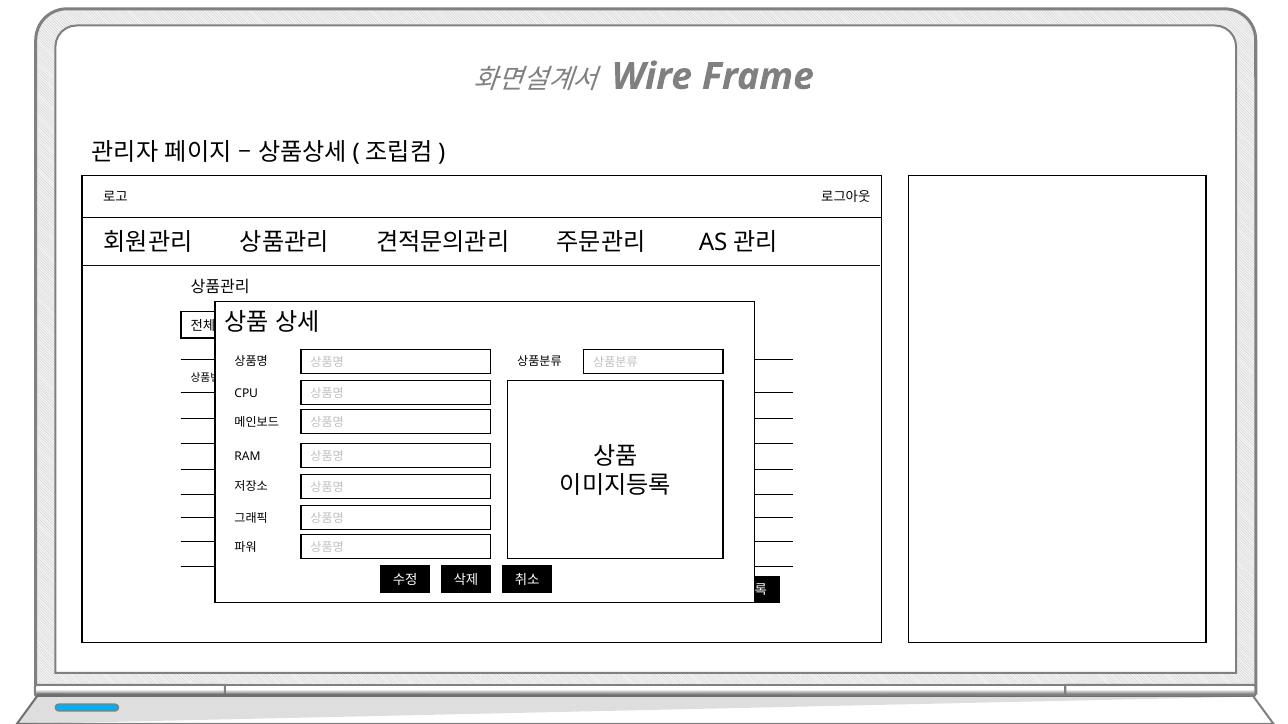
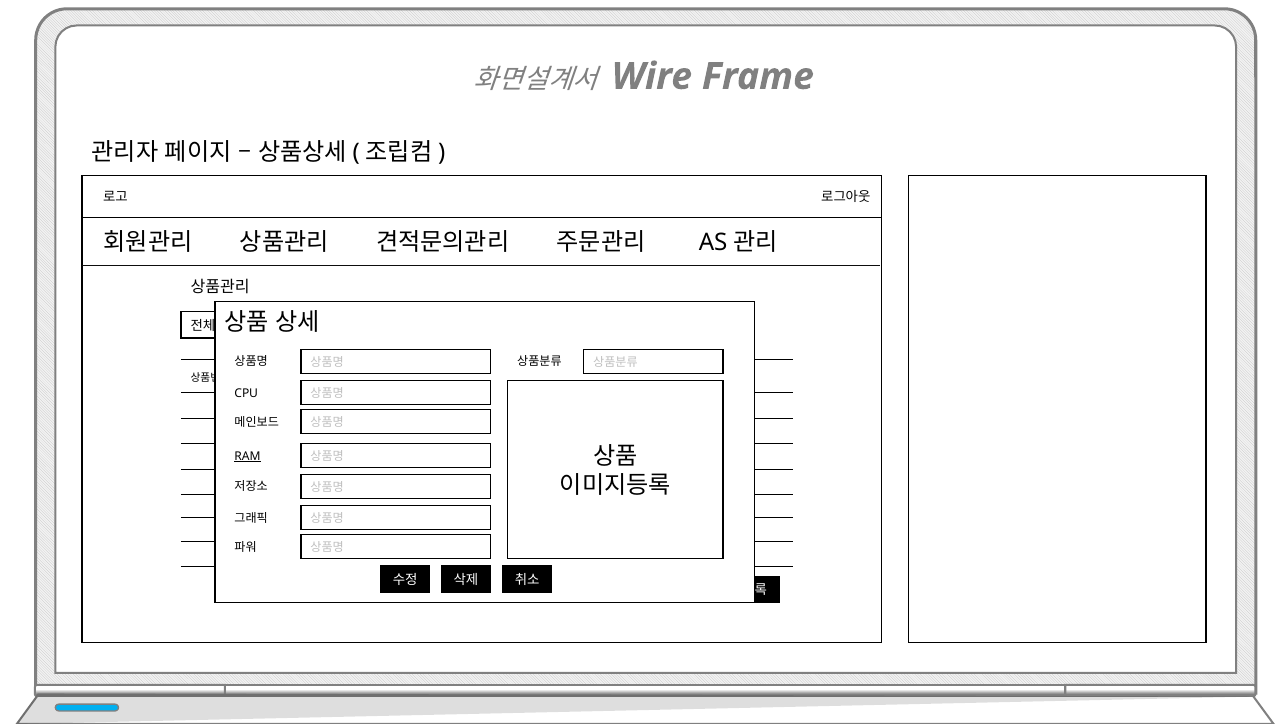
RAM underline: none -> present (248, 456)
